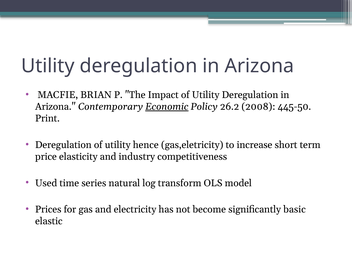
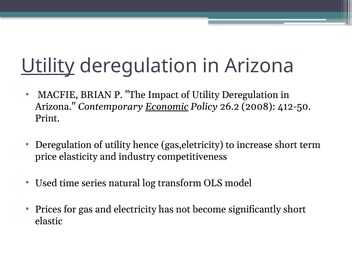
Utility underline: none -> present (48, 66)
445-50: 445-50 -> 412-50 (294, 107)
significantly basic: basic -> short (295, 209)
